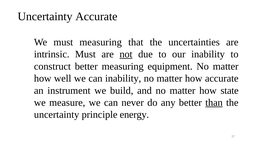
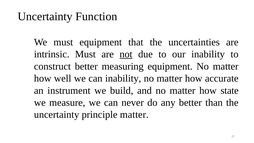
Uncertainty Accurate: Accurate -> Function (96, 16)
must measuring: measuring -> equipment (101, 42)
than underline: present -> none (214, 102)
principle energy: energy -> matter (134, 115)
